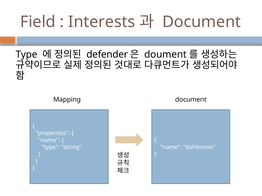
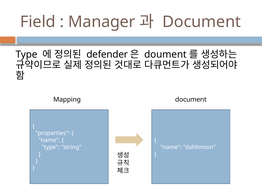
Interests: Interests -> Manager (102, 22)
